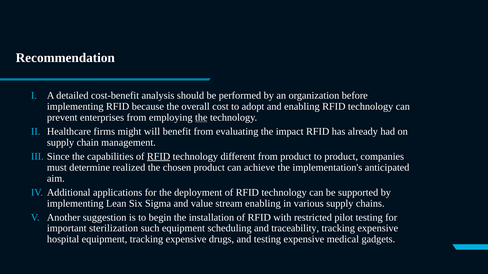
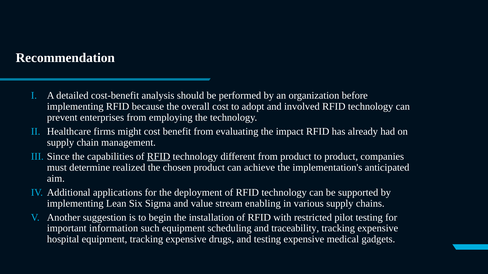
and enabling: enabling -> involved (302, 107)
the underline: present -> none (201, 118)
might will: will -> cost (152, 132)
sterilization: sterilization -> information (114, 229)
